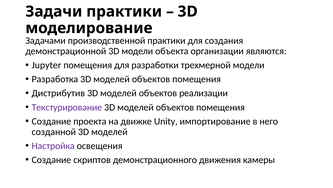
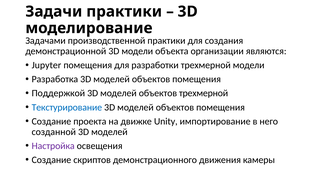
Дистрибутив: Дистрибутив -> Поддержкой (58, 93)
объектов реализации: реализации -> трехмерной (204, 93)
Текстурирование colour: purple -> blue (67, 107)
